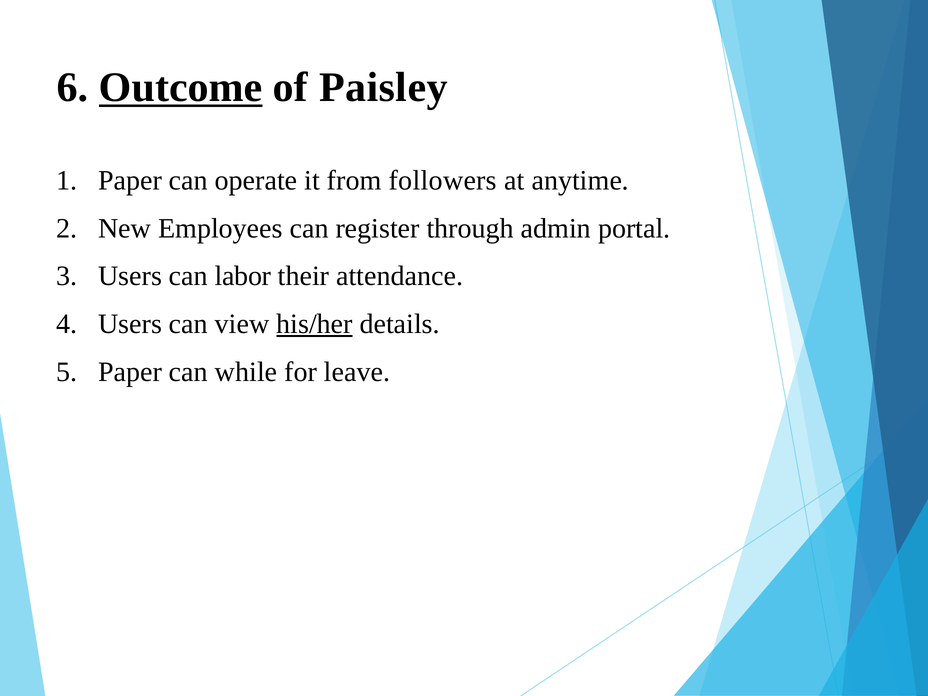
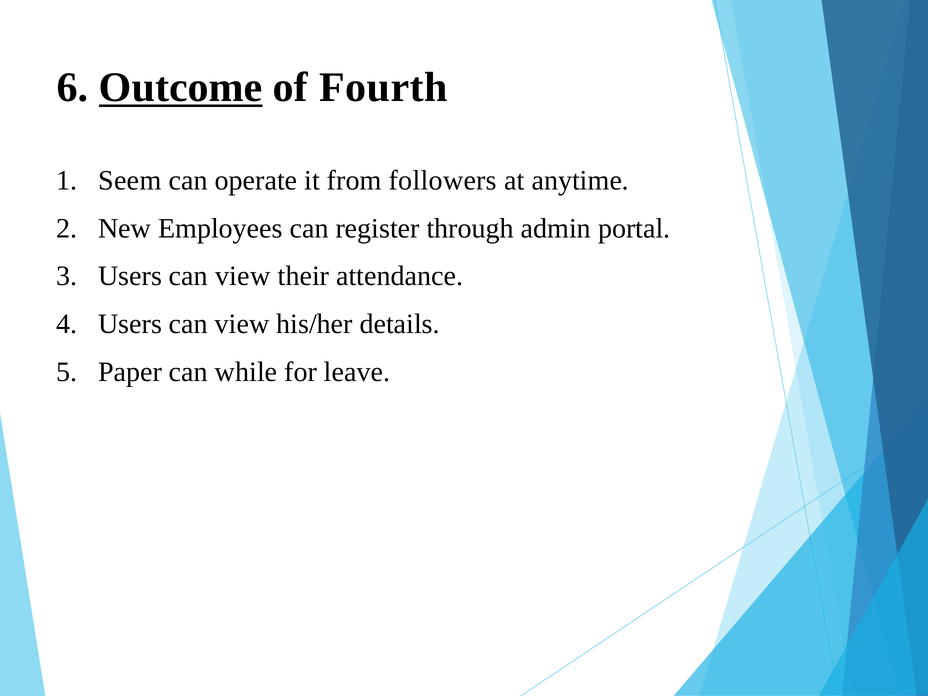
Paisley: Paisley -> Fourth (383, 87)
Paper: Paper -> Seem (130, 181)
labor: labor -> view (243, 276)
his/her underline: present -> none (314, 324)
